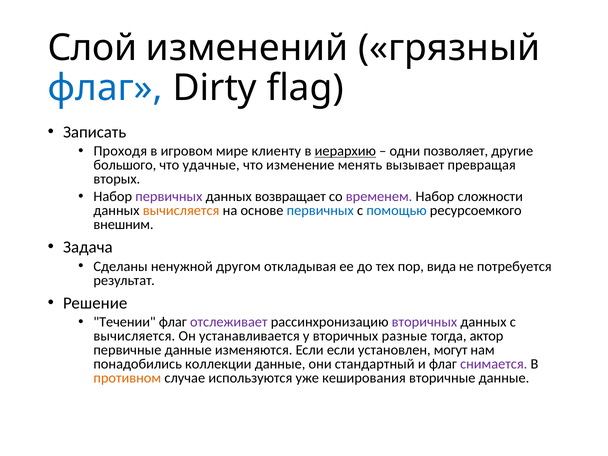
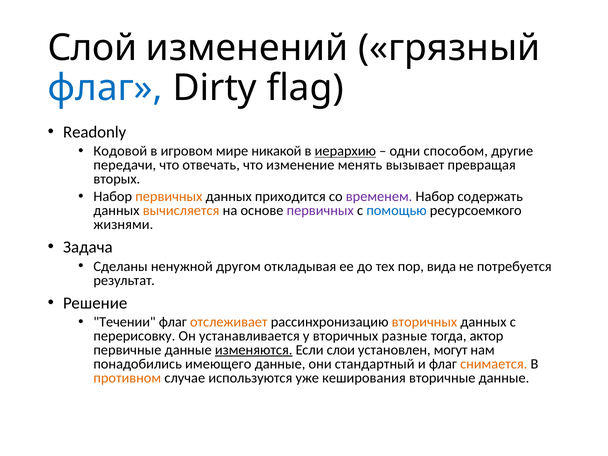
Записать: Записать -> Readonly (95, 132)
Проходя: Проходя -> Кодовой (120, 151)
клиенту: клиенту -> никакой (276, 151)
позволяет: позволяет -> способом (456, 151)
большого: большого -> передачи (125, 165)
удачные: удачные -> отвечать (211, 165)
первичных colour: purple -> orange (169, 197)
возвращает: возвращает -> приходится (290, 197)
сложности: сложности -> содержать (490, 197)
первичных colour: blue -> purple (320, 211)
внешним: внешним -> жизнями (123, 225)
отслеживает colour: purple -> orange (229, 322)
вторичных colour: purple -> orange (424, 322)
вычисляется: вычисляется -> перерисовку (134, 336)
изменяются underline: none -> present (254, 350)
Если если: если -> слои (341, 350)
коллекции: коллекции -> имеющего (218, 364)
снимается colour: purple -> orange (494, 364)
